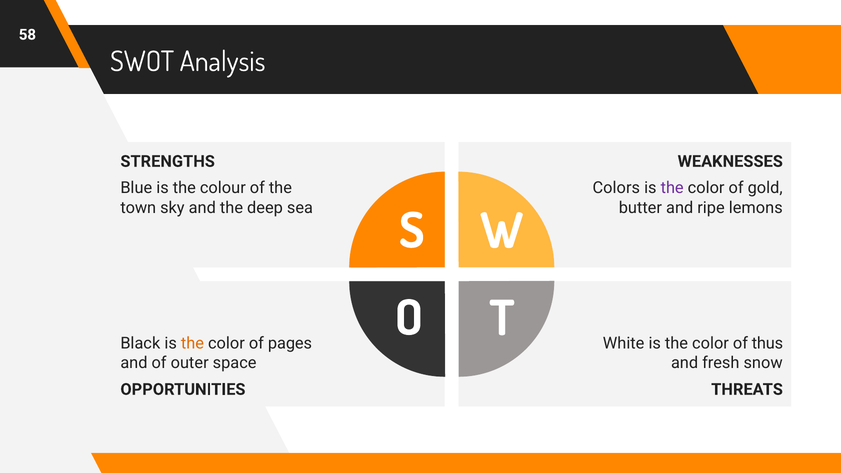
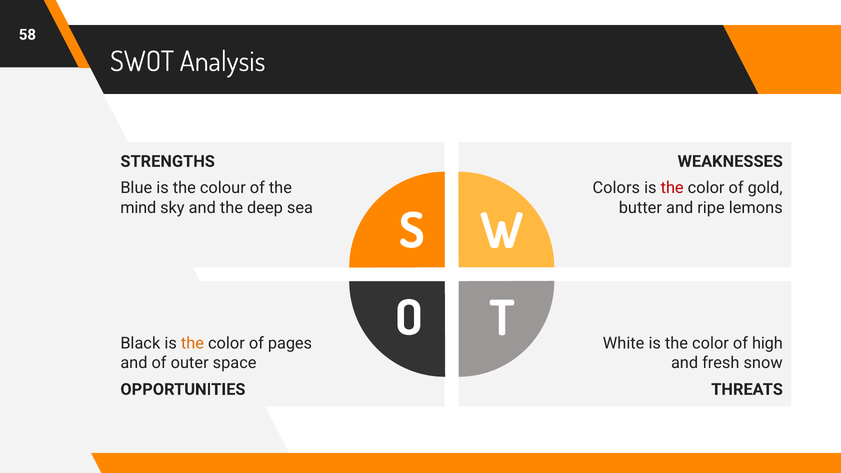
the colour: purple -> red (672, 188)
town: town -> mind (138, 208)
thus: thus -> high (767, 343)
